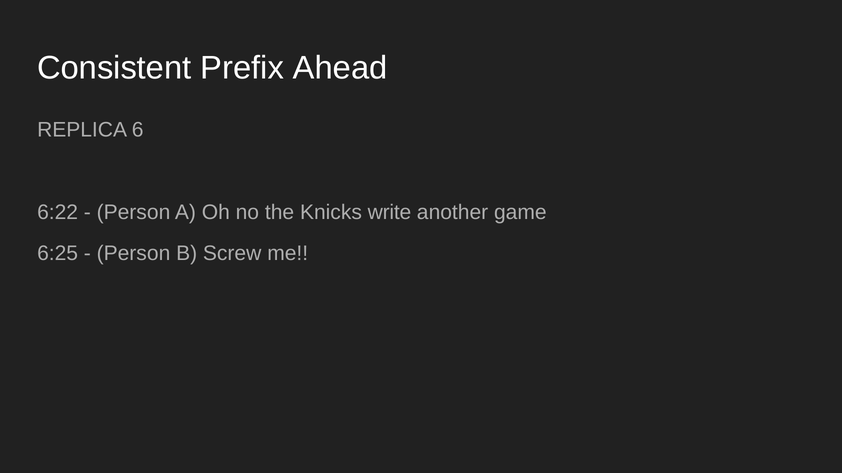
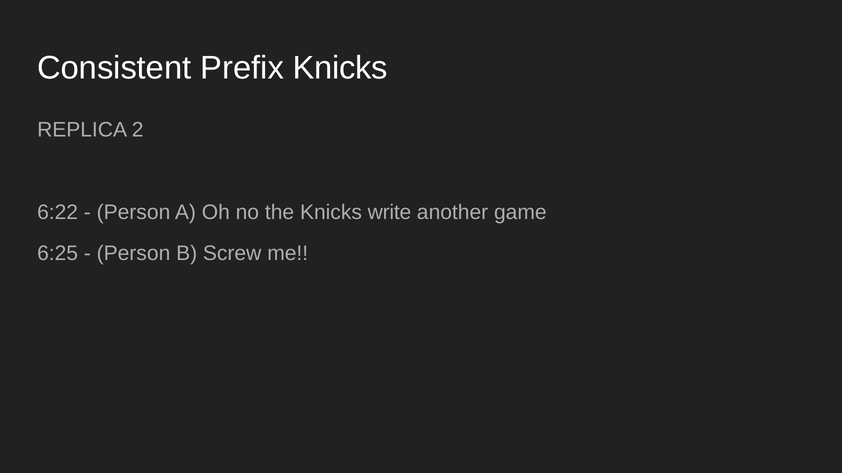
Prefix Ahead: Ahead -> Knicks (340, 68)
6: 6 -> 2 (138, 130)
